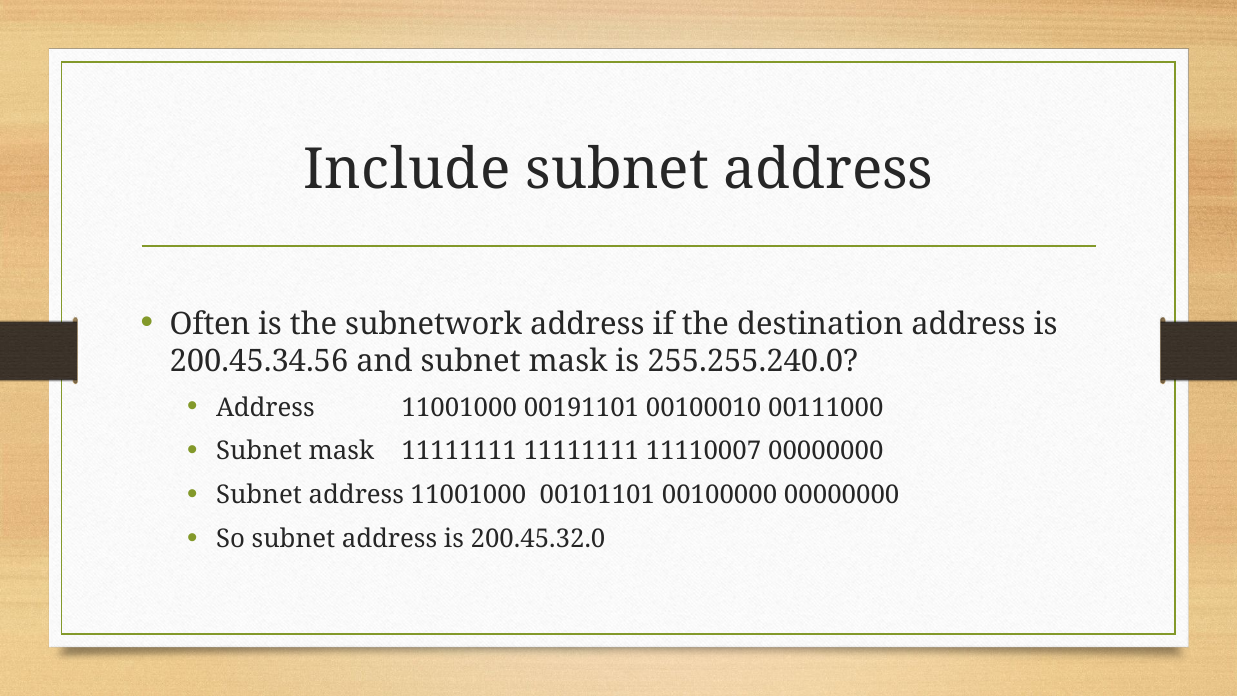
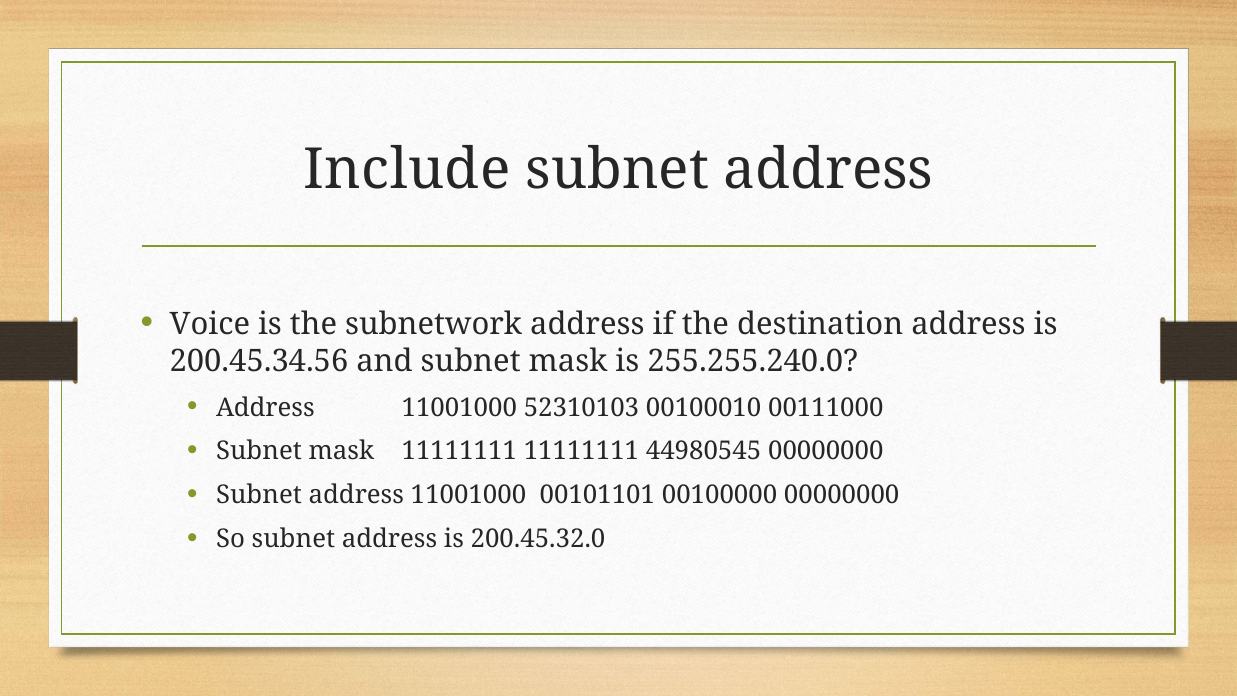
Often: Often -> Voice (210, 324)
00191101: 00191101 -> 52310103 (581, 407)
11110007: 11110007 -> 44980545 (704, 451)
